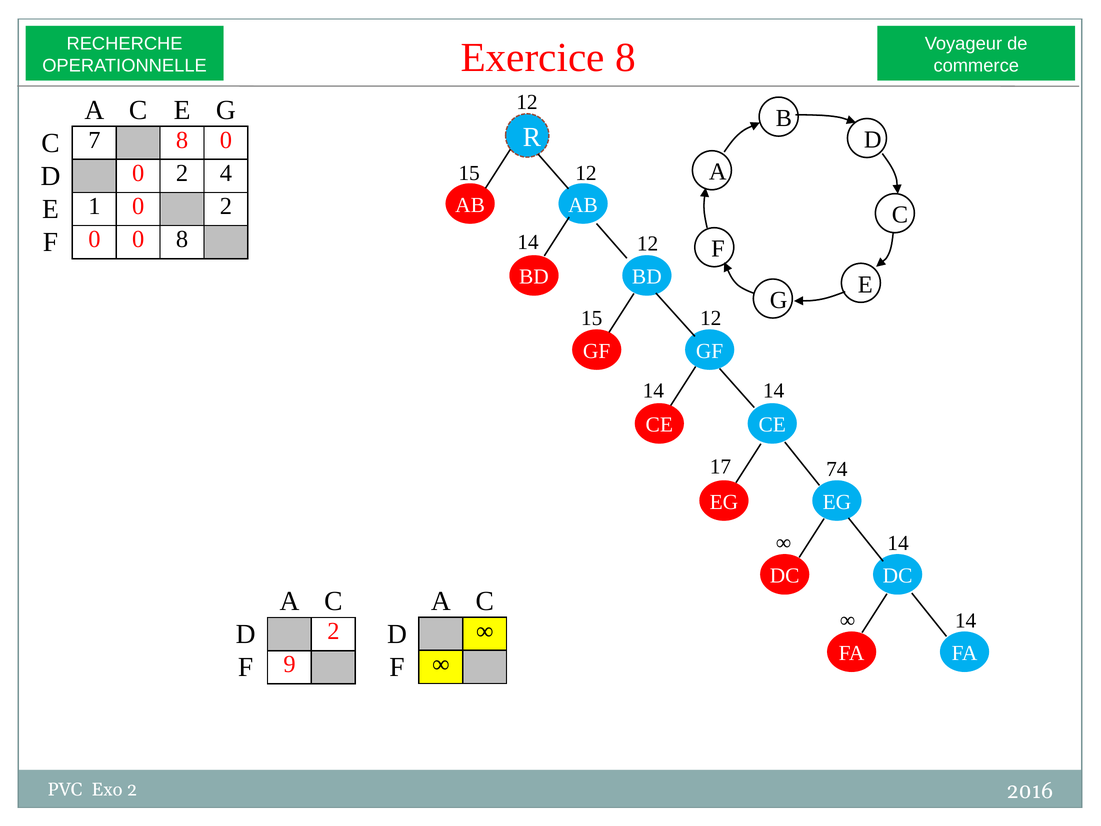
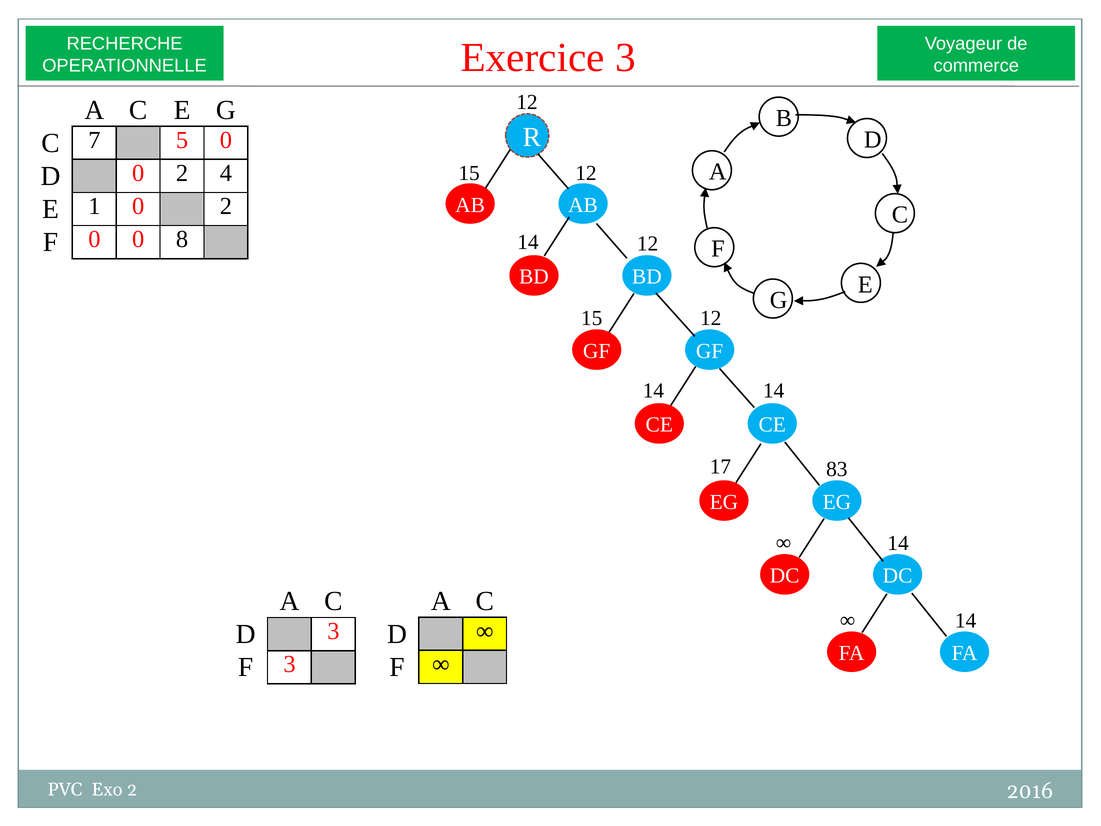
Exercice 8: 8 -> 3 (625, 57)
7 8: 8 -> 5 (182, 140)
74: 74 -> 83 (837, 469)
D 2: 2 -> 3 (333, 631)
F 9: 9 -> 3 (290, 664)
